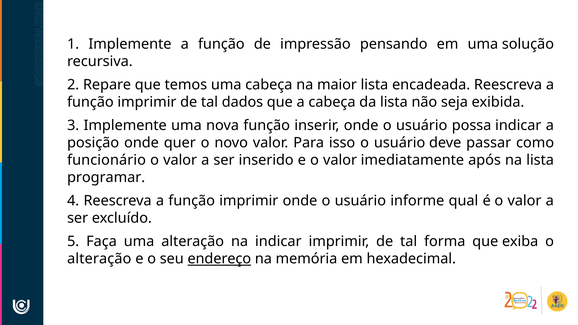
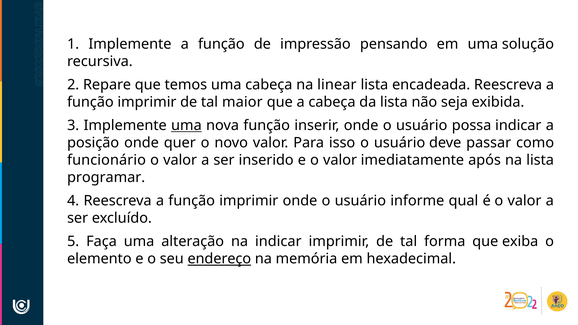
maior: maior -> linear (337, 85)
dados: dados -> maior (242, 102)
uma underline: none -> present (186, 126)
alteração: alteração -> elemento (99, 259)
